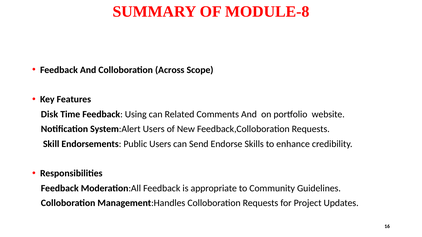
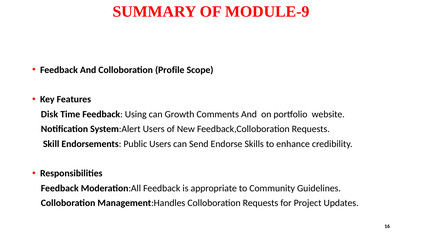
MODULE-8: MODULE-8 -> MODULE-9 (267, 12)
Across: Across -> Profile (170, 70)
Related: Related -> Growth (180, 114)
